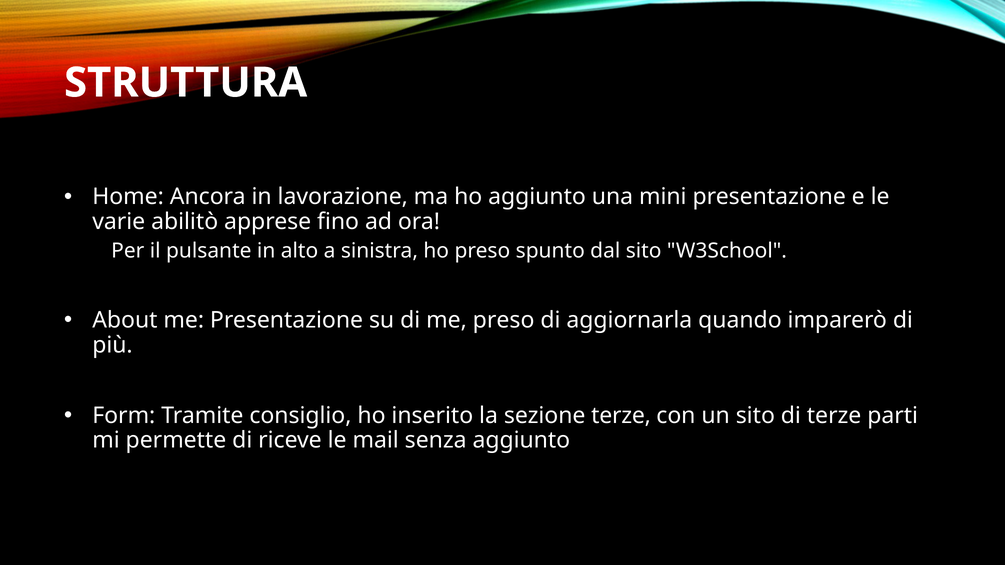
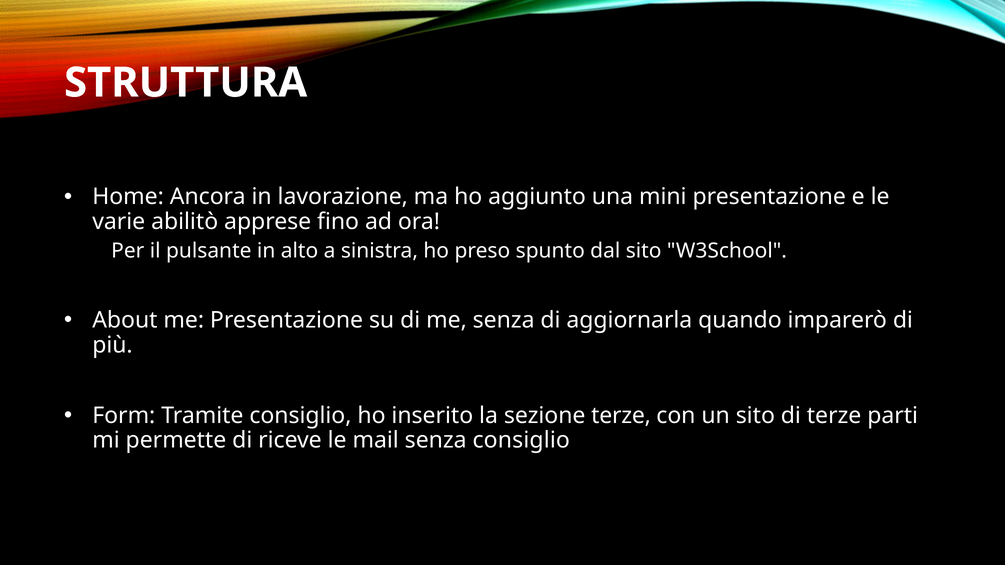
me preso: preso -> senza (504, 320)
senza aggiunto: aggiunto -> consiglio (521, 441)
